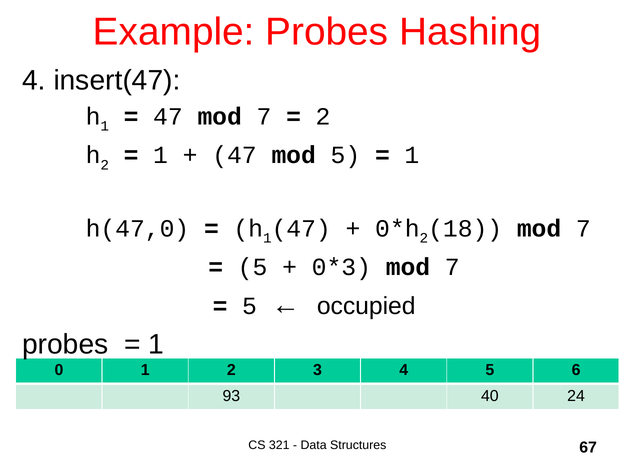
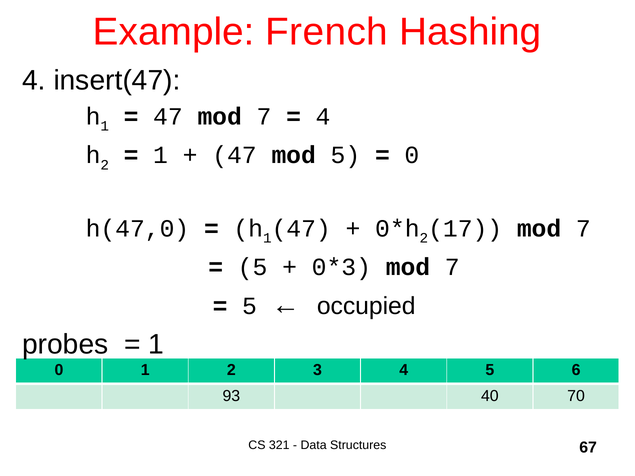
Example Probes: Probes -> French (327, 32)
2: 2 -> 4 (323, 117)
1: 1 -> 0 (412, 155)
18: 18 -> 17 (465, 229)
24: 24 -> 70 (576, 396)
